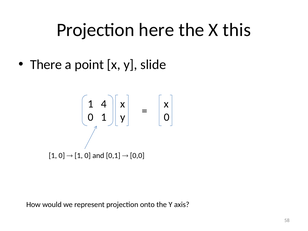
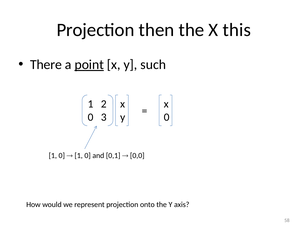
here: here -> then (157, 30)
point underline: none -> present (89, 65)
slide: slide -> such (153, 65)
4: 4 -> 2 (104, 104)
0 1: 1 -> 3 (104, 117)
